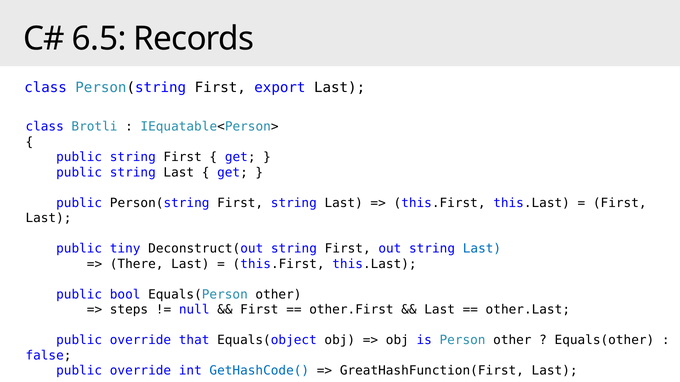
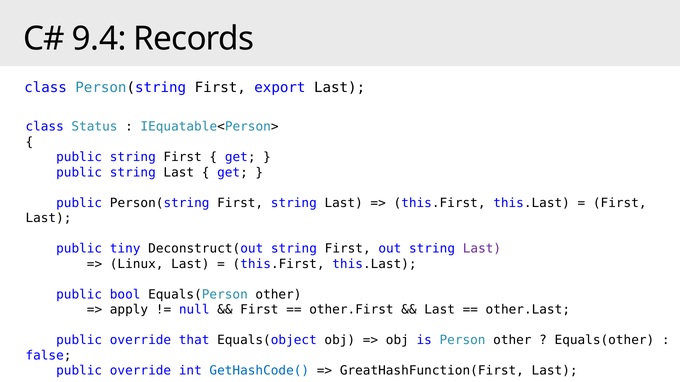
6.5: 6.5 -> 9.4 (99, 39)
Brotli: Brotli -> Status (94, 127)
Last colour: blue -> purple (482, 249)
There: There -> Linux (137, 264)
steps: steps -> apply (129, 310)
